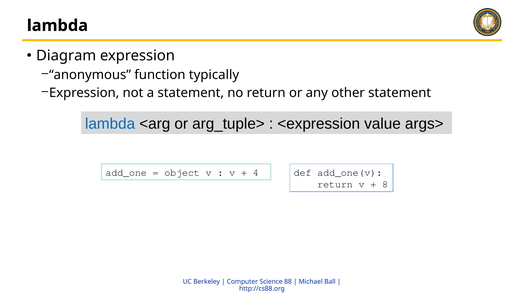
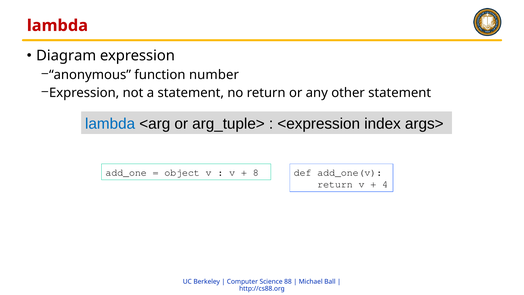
lambda colour: black -> red (57, 26)
typically: typically -> number (214, 75)
value: value -> index (383, 124)
4: 4 -> 8 (256, 172)
8: 8 -> 4 (385, 184)
